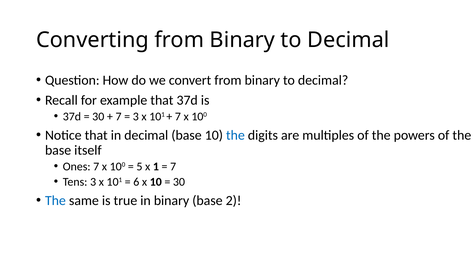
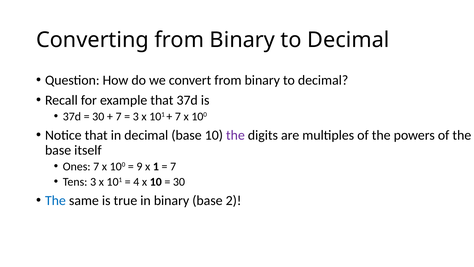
the colour: blue -> purple (235, 135)
5: 5 -> 9 (139, 166)
6: 6 -> 4 (136, 182)
